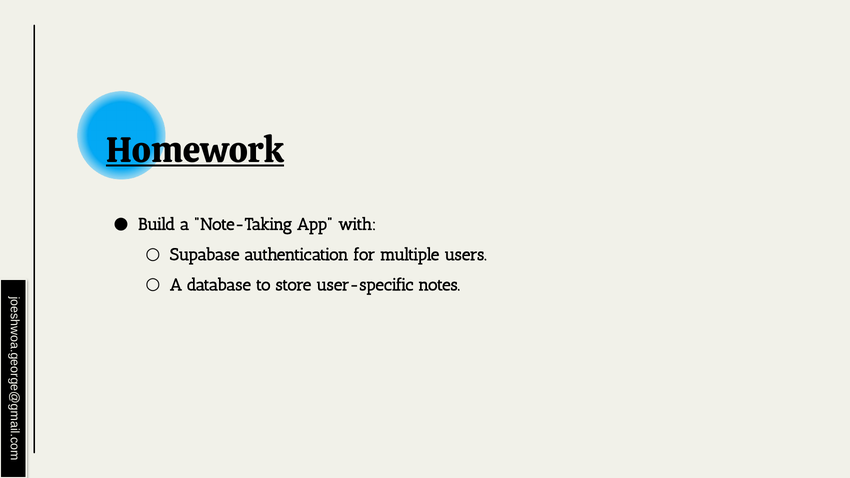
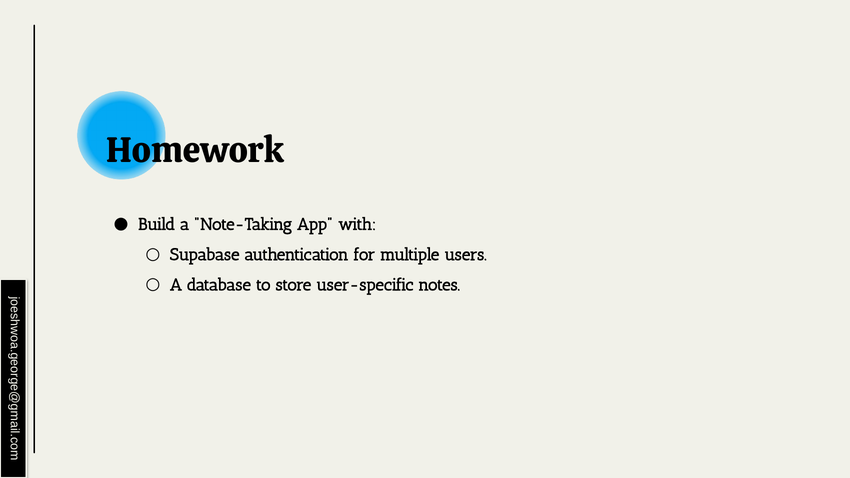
Homework underline: present -> none (195, 150)
